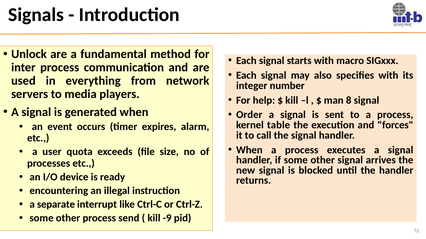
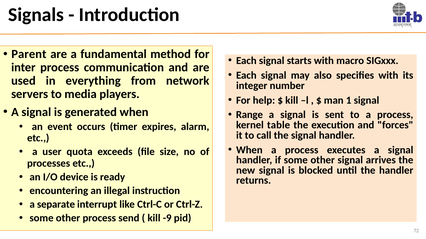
Unlock: Unlock -> Parent (29, 54)
8: 8 -> 1 (349, 100)
Order: Order -> Range (249, 115)
